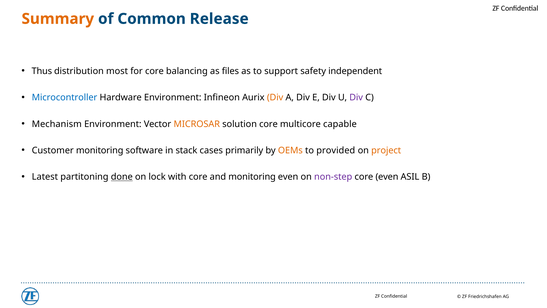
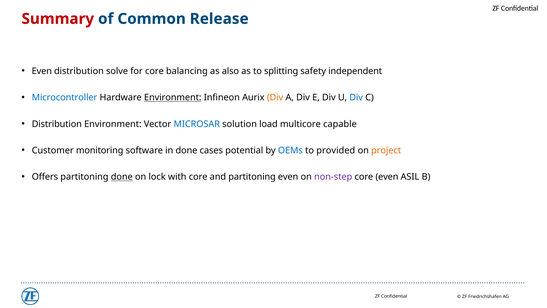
Summary colour: orange -> red (58, 19)
Thus: Thus -> Even (42, 71)
most: most -> solve (117, 71)
files: files -> also (230, 71)
support: support -> splitting (281, 71)
Environment underline: none -> present (173, 97)
Div colour: purple -> blue (356, 97)
Mechanism: Mechanism -> Distribution (57, 124)
MICROSAR colour: orange -> blue (197, 124)
solution core: core -> load (268, 124)
in stack: stack -> done (186, 150)
primarily: primarily -> potential (244, 150)
OEMs colour: orange -> blue (290, 150)
Latest: Latest -> Offers (45, 177)
and monitoring: monitoring -> partitoning (252, 177)
